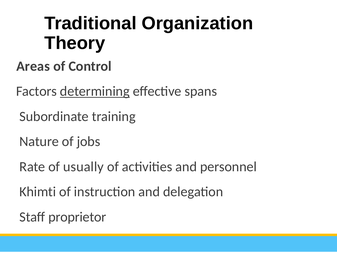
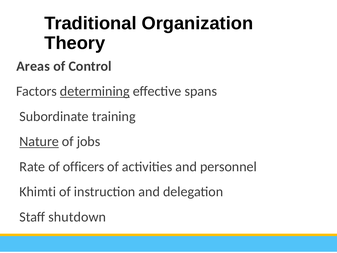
Nature underline: none -> present (39, 141)
usually: usually -> officers (84, 166)
proprietor: proprietor -> shutdown (77, 217)
